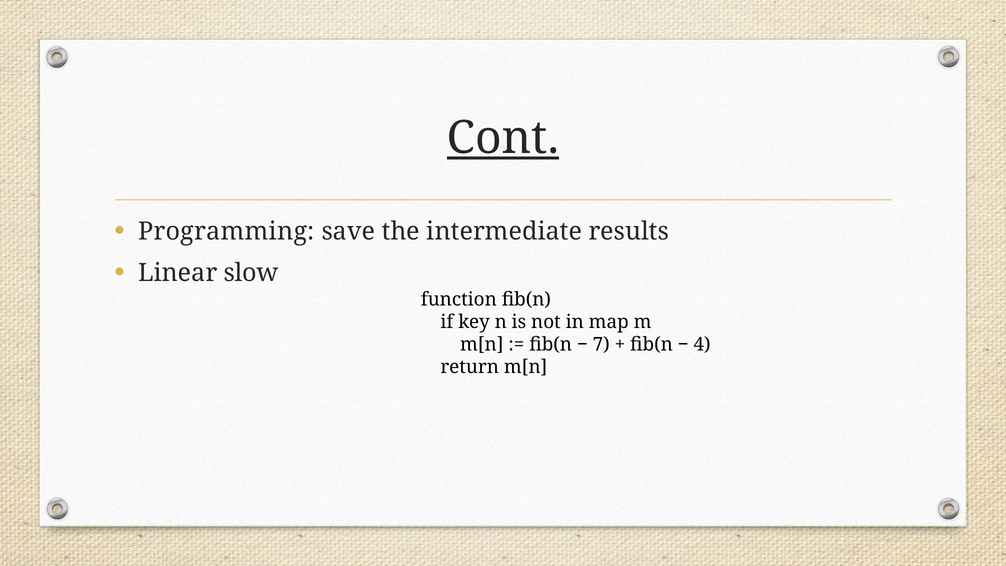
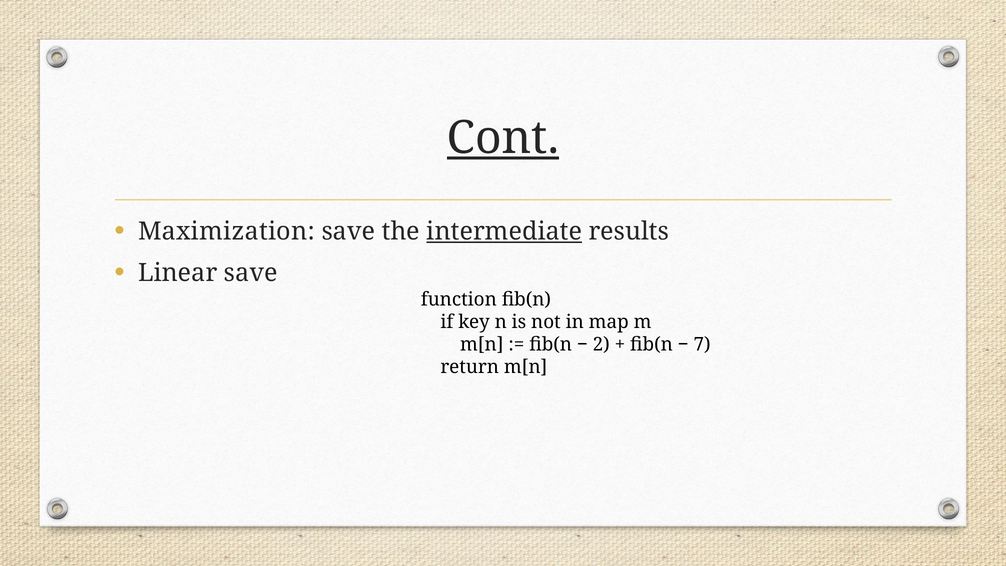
Programming: Programming -> Maximization (226, 232)
intermediate underline: none -> present (504, 232)
Linear slow: slow -> save (251, 273)
7: 7 -> 2 (601, 345)
4: 4 -> 7 (702, 345)
